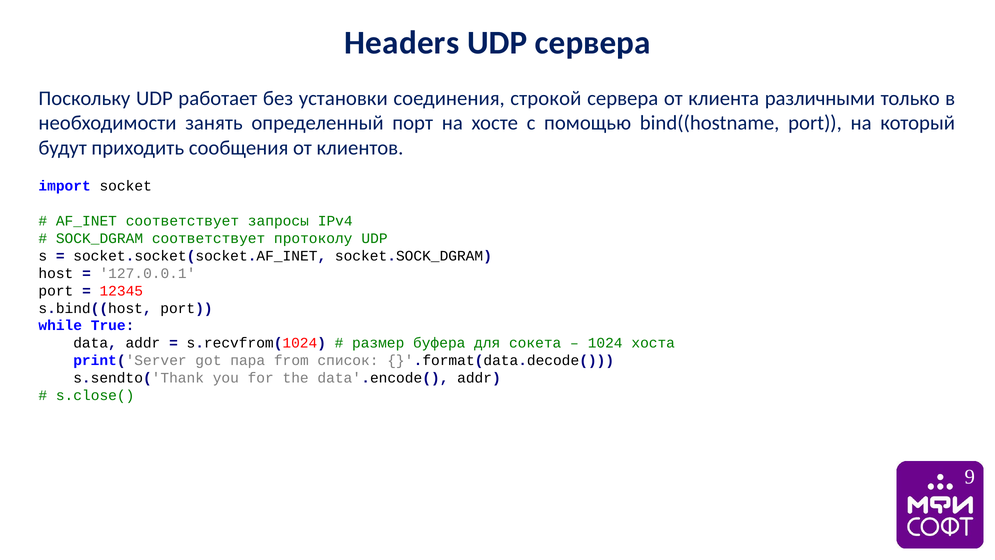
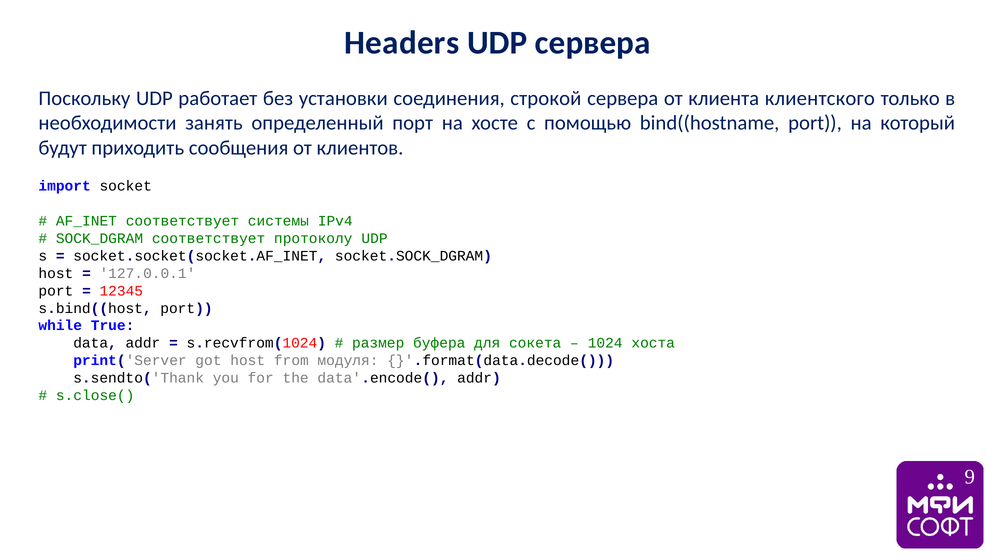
различными: различными -> клиентского (820, 98)
запросы: запросы -> системы (278, 221)
got пара: пара -> host (248, 360)
список: список -> модуля (348, 360)
